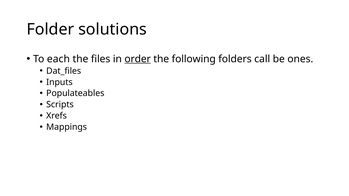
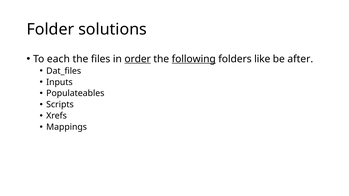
following underline: none -> present (194, 59)
call: call -> like (262, 59)
ones: ones -> after (300, 59)
